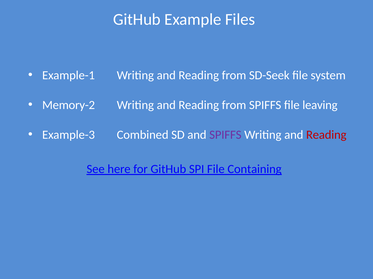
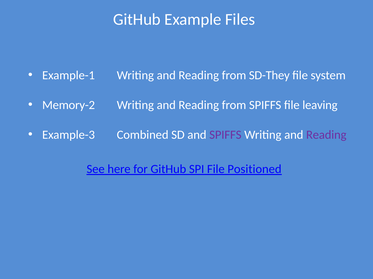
SD-Seek: SD-Seek -> SD-They (269, 75)
Reading colour: red -> purple (326, 135)
Containing: Containing -> Positioned (254, 170)
